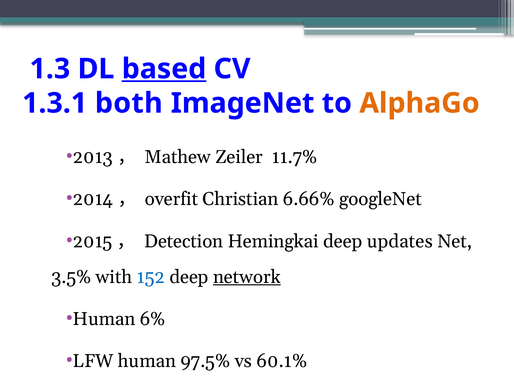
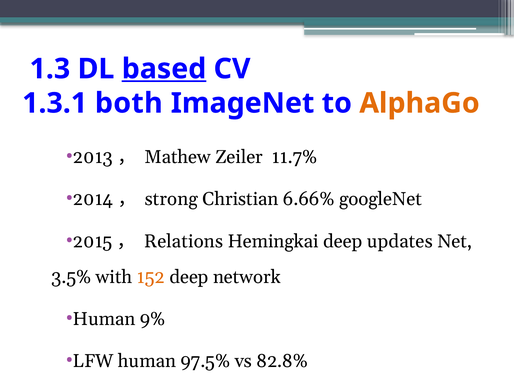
overfit: overfit -> strong (171, 199)
Detection: Detection -> Relations (184, 241)
152 colour: blue -> orange (151, 277)
network underline: present -> none (247, 277)
6%: 6% -> 9% (152, 319)
60.1%: 60.1% -> 82.8% (282, 361)
